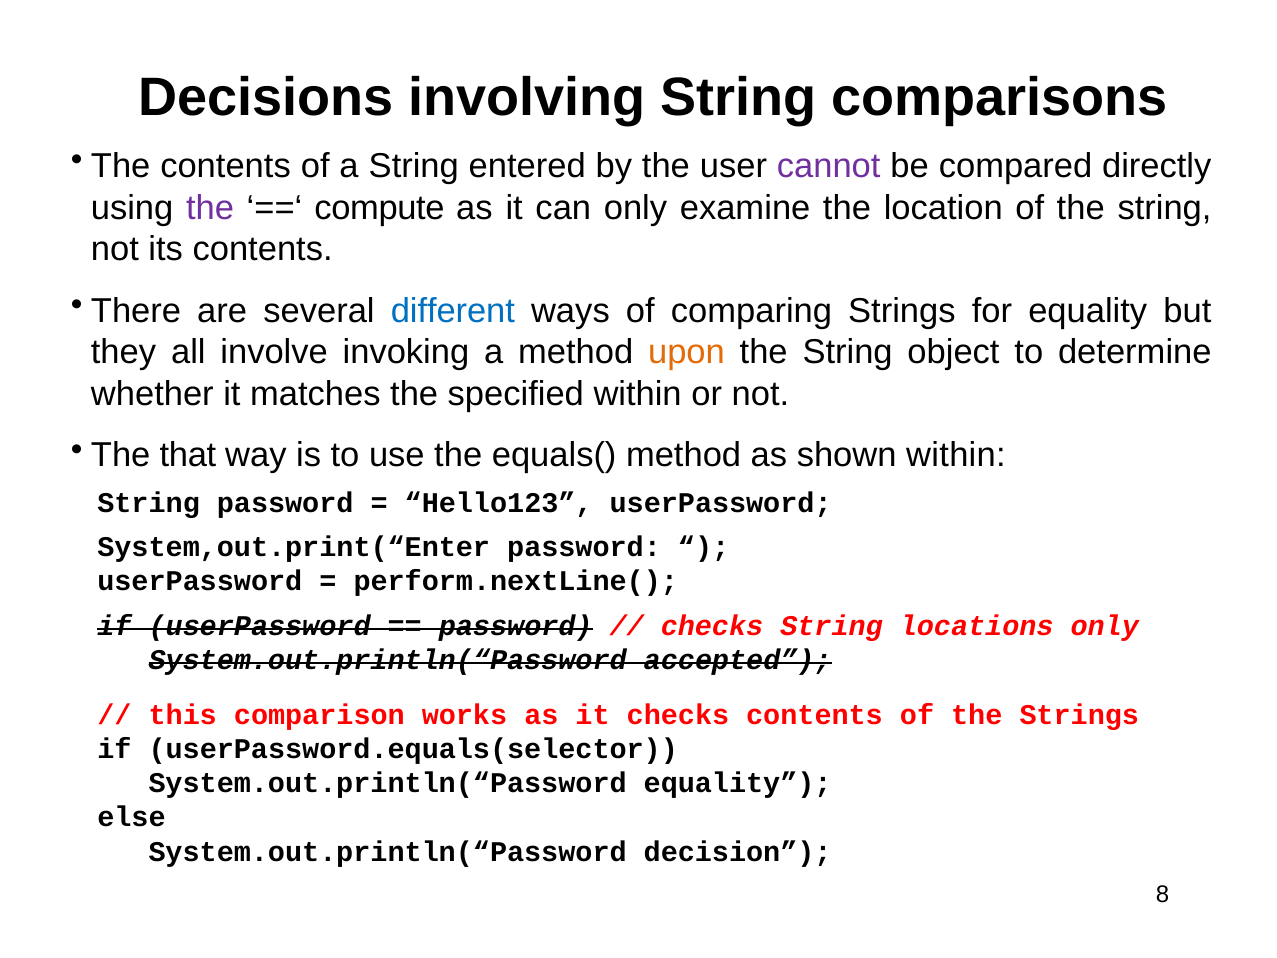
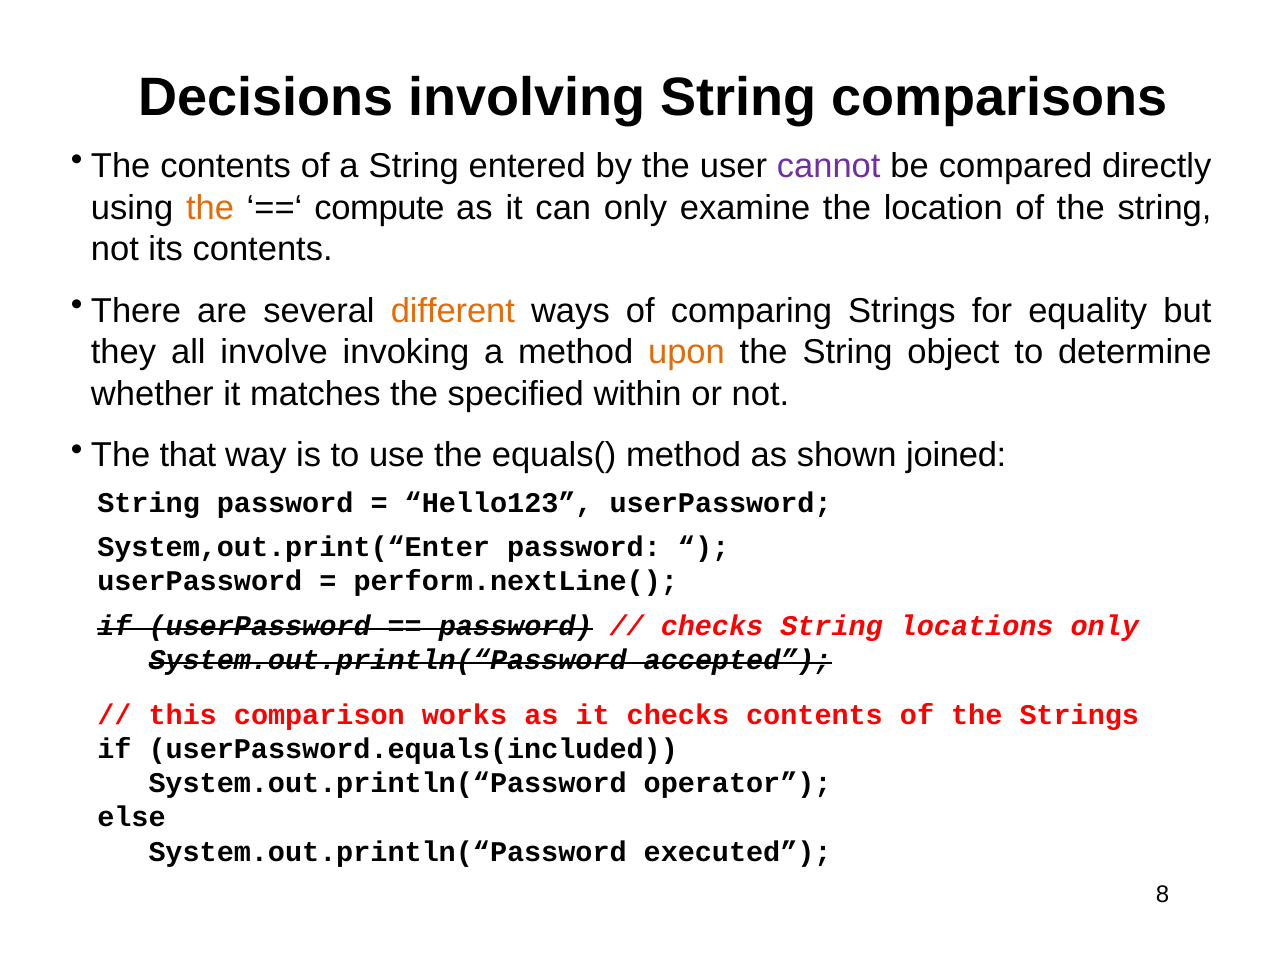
the colour: purple -> orange (210, 208)
different colour: blue -> orange (453, 311)
shown within: within -> joined (956, 455)
userPassword.equals(selector: userPassword.equals(selector -> userPassword.equals(included (413, 749)
System.out.println(“Password equality: equality -> operator (738, 783)
decision: decision -> executed (738, 851)
